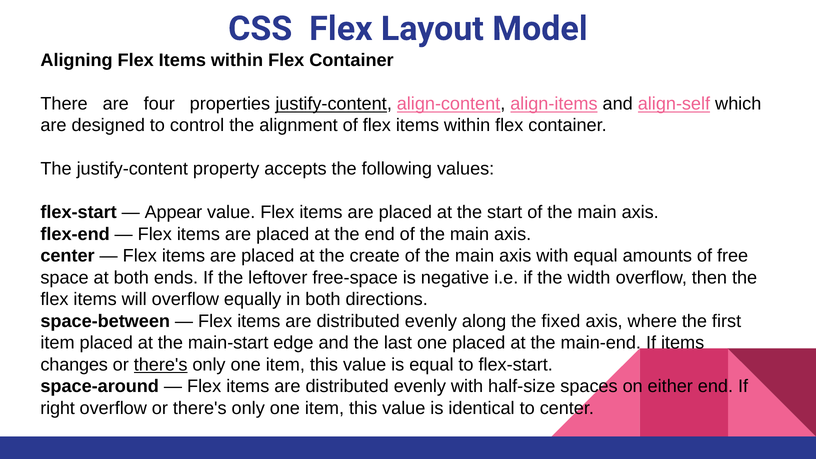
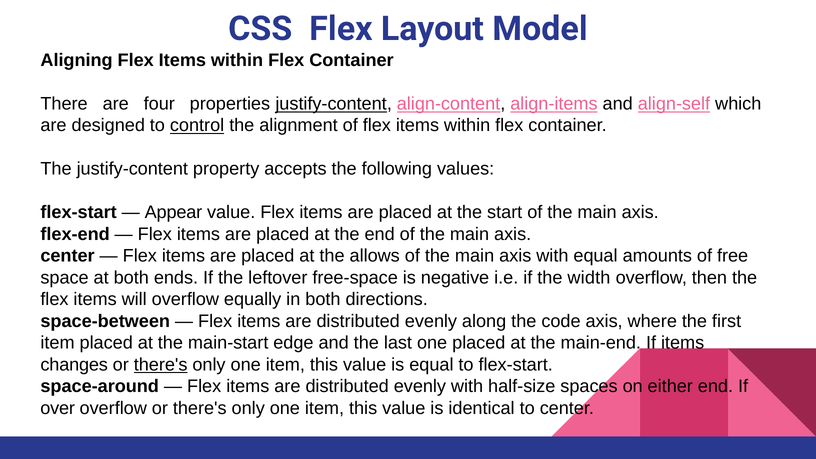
control underline: none -> present (197, 126)
create: create -> allows (375, 256)
fixed: fixed -> code (561, 321)
right: right -> over (58, 408)
